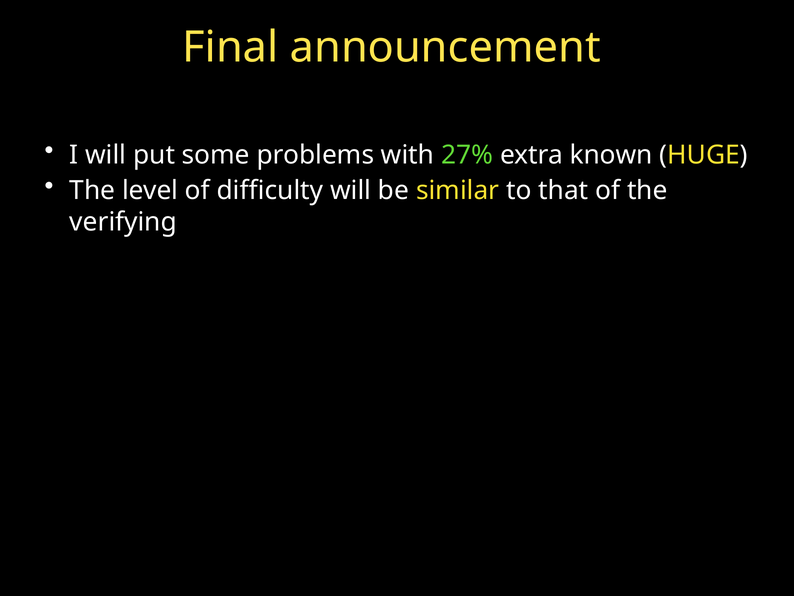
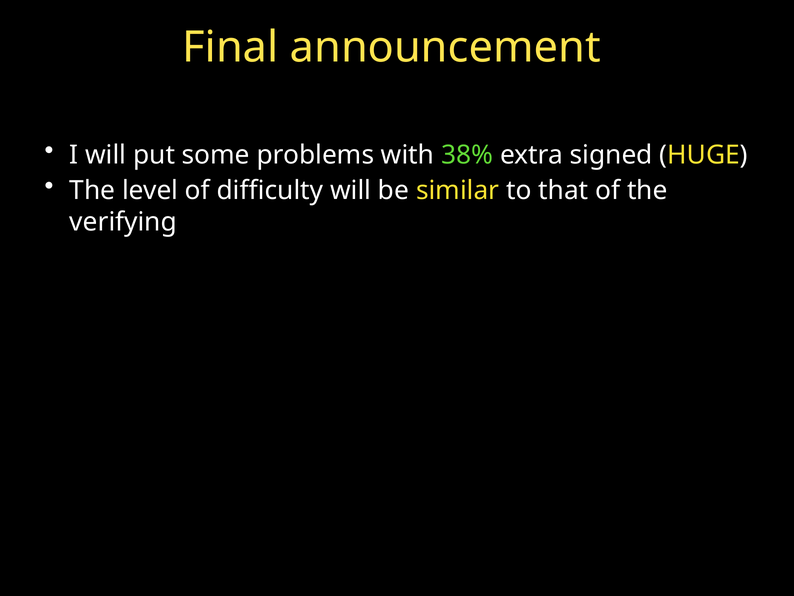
27%: 27% -> 38% (467, 155)
known: known -> signed (611, 155)
